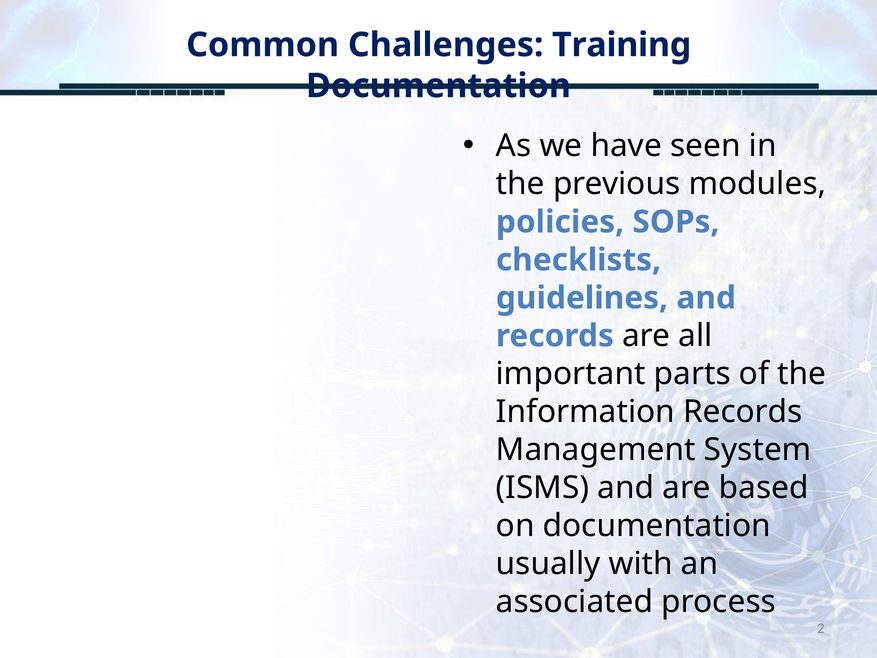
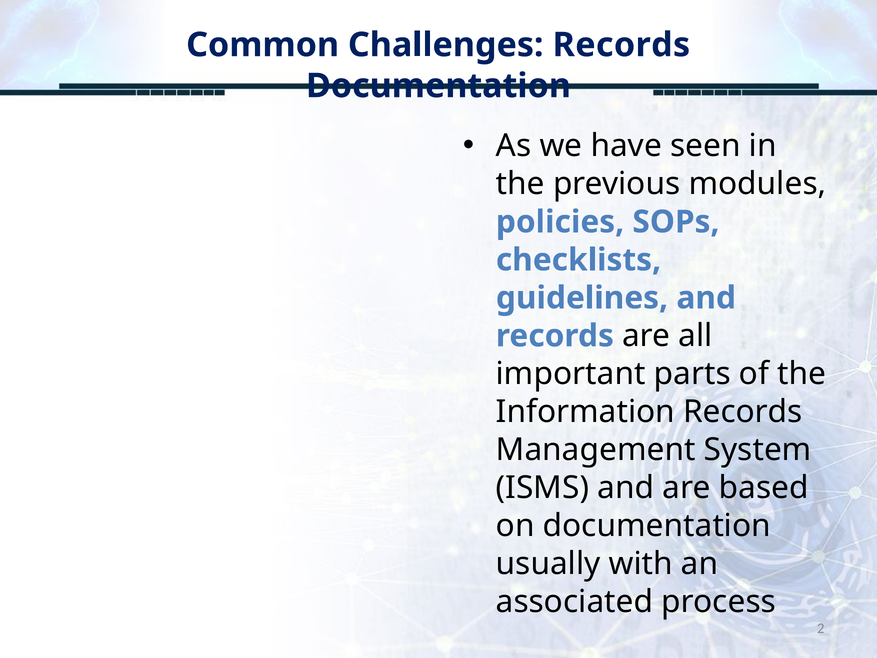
Challenges Training: Training -> Records (621, 45)
